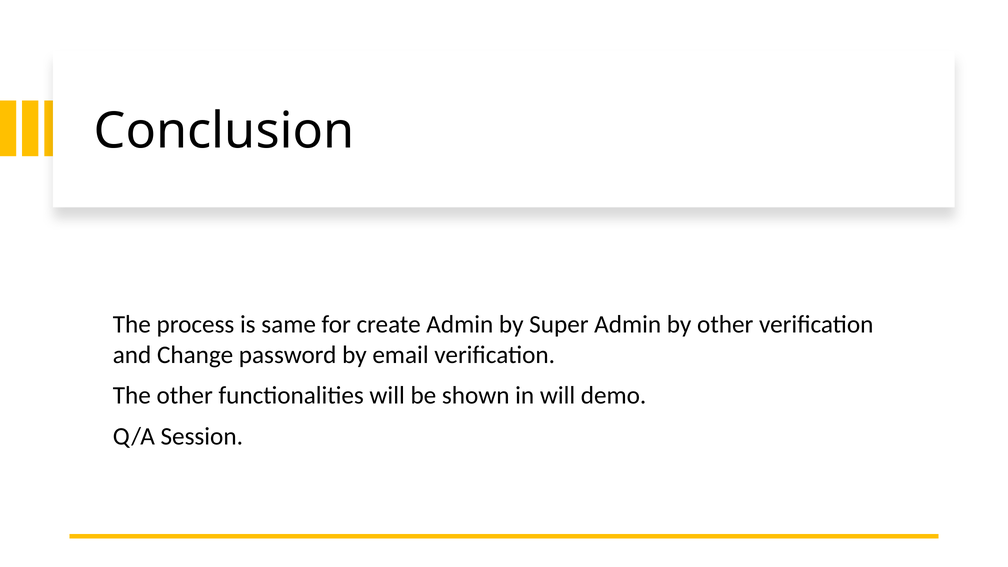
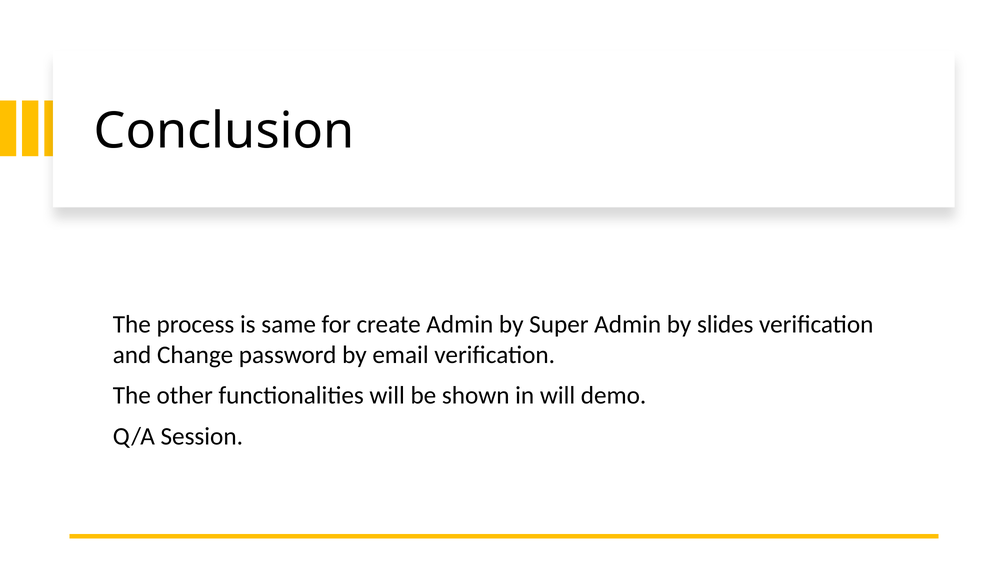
by other: other -> slides (725, 325)
